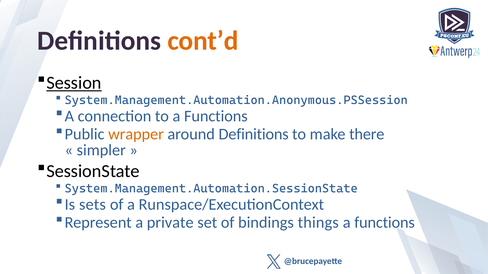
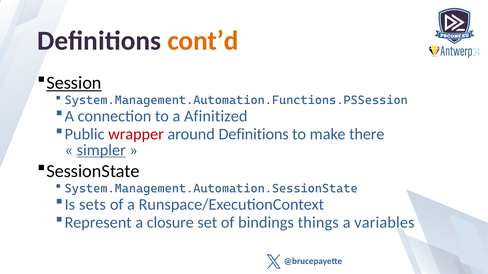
System.Management.Automation.Anonymous.PSSession: System.Management.Automation.Anonymous.PSSession -> System.Management.Automation.Functions.PSSession (236, 100)
to a Functions: Functions -> Afinitized (216, 116)
wrapper colour: orange -> red (136, 134)
simpler underline: none -> present (101, 150)
private: private -> closure (170, 223)
functions: functions -> variables (384, 223)
